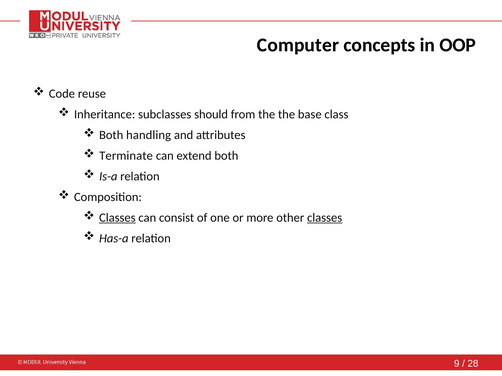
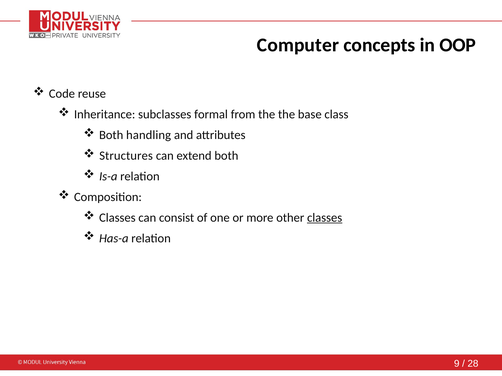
should: should -> formal (211, 115)
Terminate: Terminate -> Structures (126, 156)
Classes underline: present -> none (117, 218)
